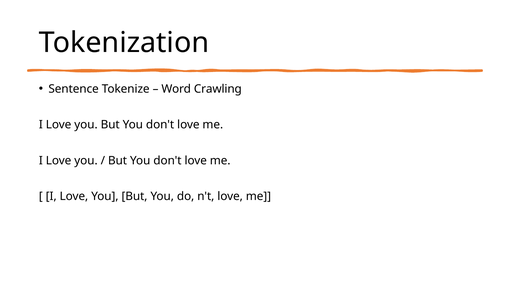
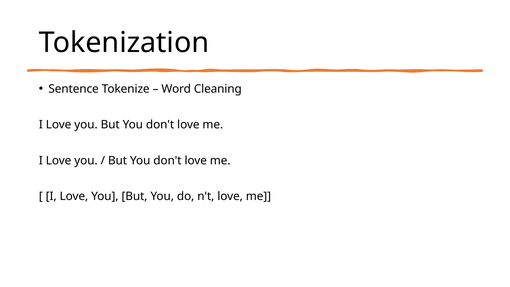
Crawling: Crawling -> Cleaning (218, 89)
